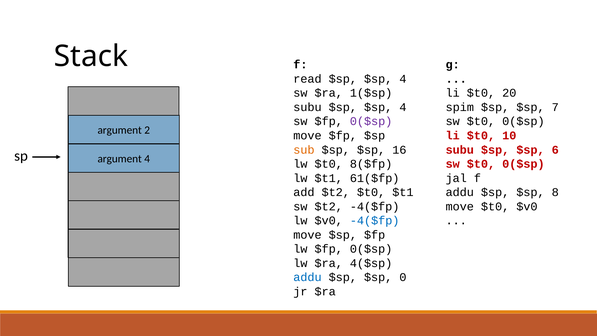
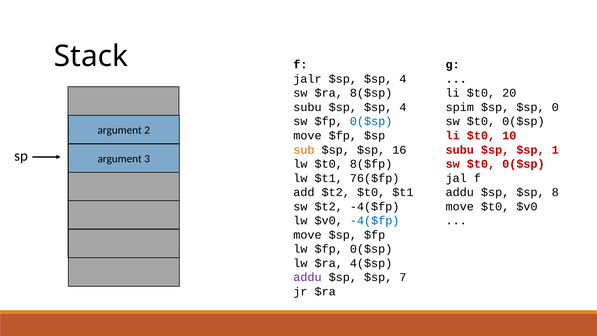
read: read -> jalr (307, 79)
1($sp: 1($sp -> 8($sp (371, 93)
7: 7 -> 0 (555, 107)
0($sp colour: purple -> blue (371, 121)
6: 6 -> 1 (555, 150)
argument 4: 4 -> 3 (147, 159)
61($fp: 61($fp -> 76($fp (375, 178)
addu colour: blue -> purple (307, 277)
0: 0 -> 7 (403, 277)
